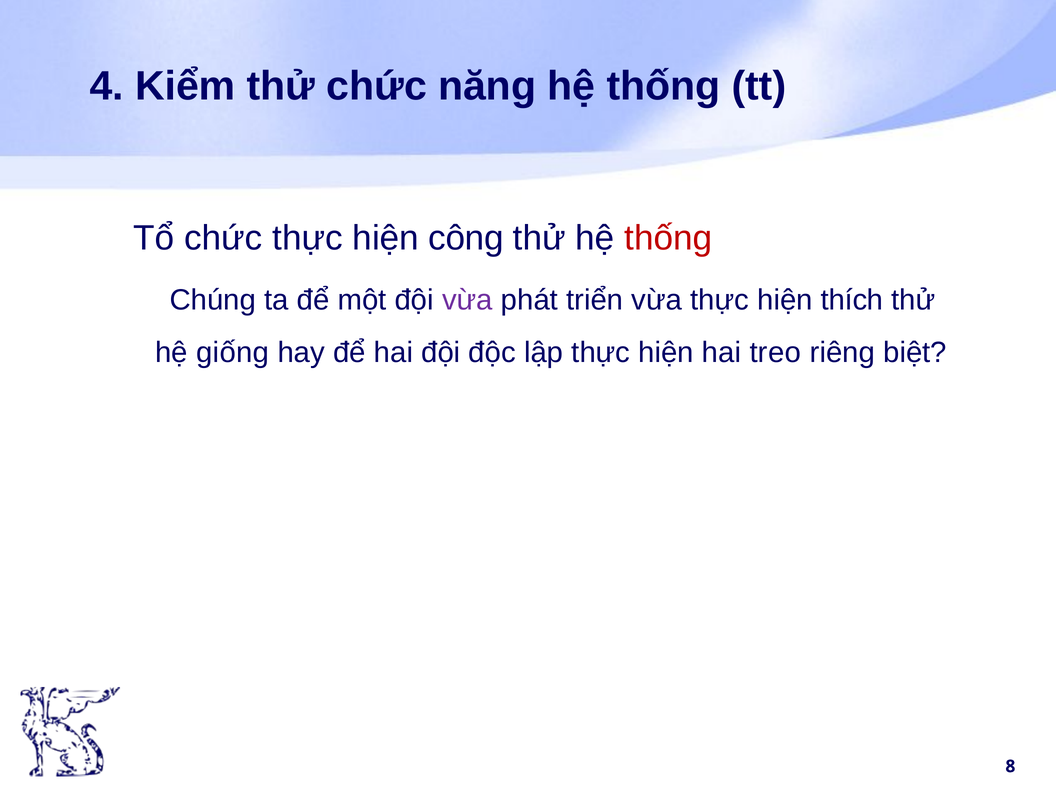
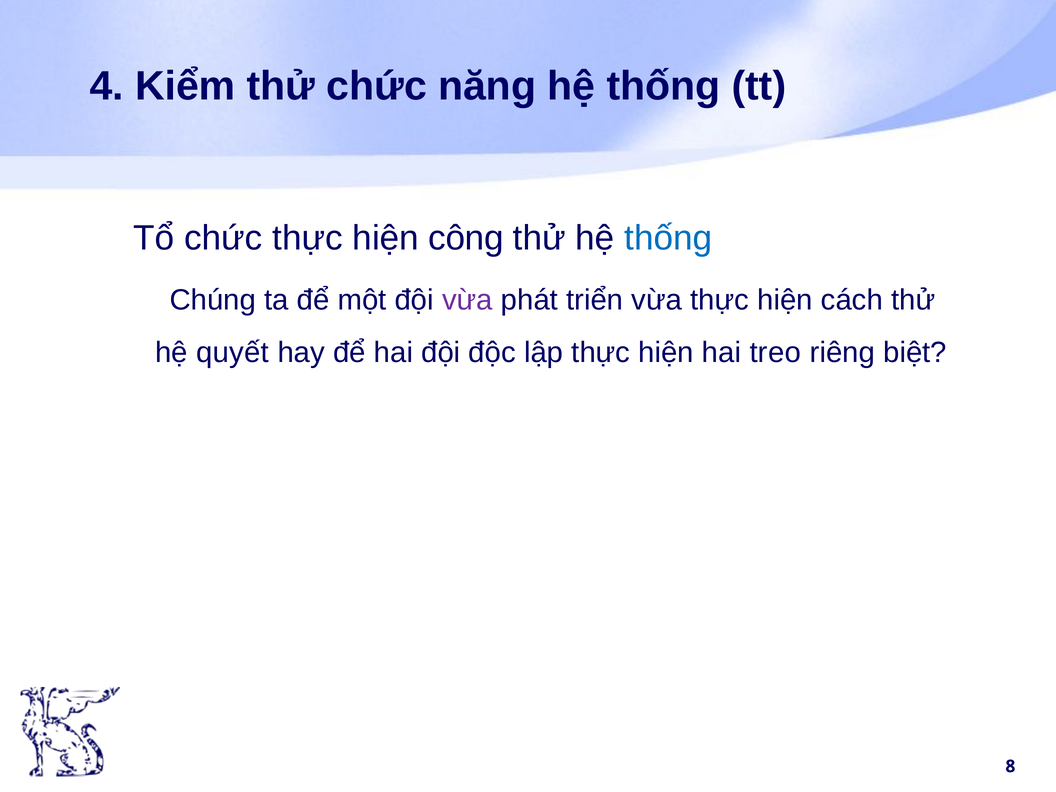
thống colour: red -> blue (668, 238)
thích: thích -> cách (852, 300)
giống: giống -> quyết (233, 353)
